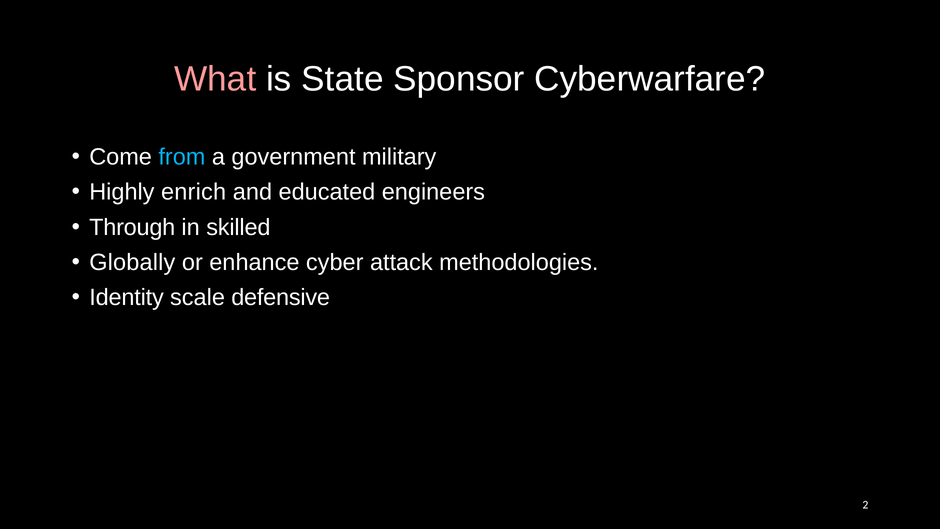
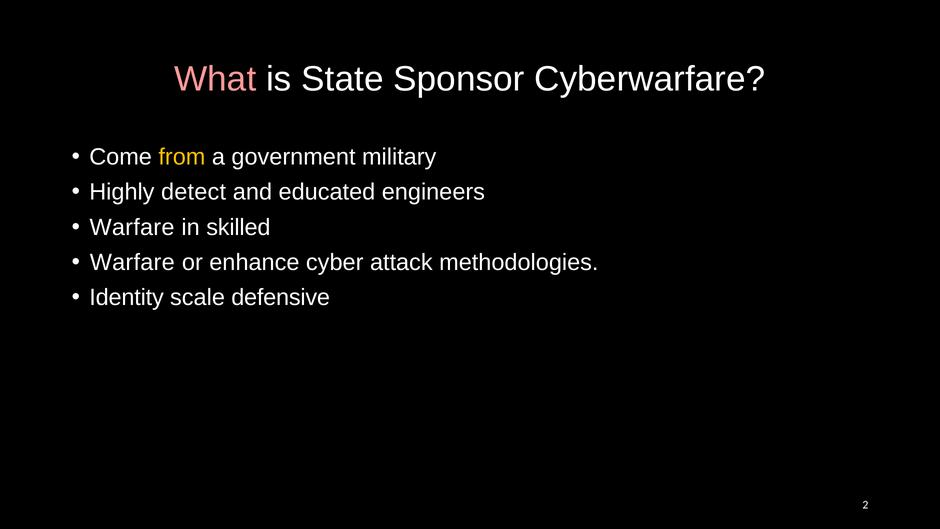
from colour: light blue -> yellow (182, 157)
enrich: enrich -> detect (194, 192)
Through: Through -> Warfare (132, 227)
Globally: Globally -> Warfare (132, 262)
